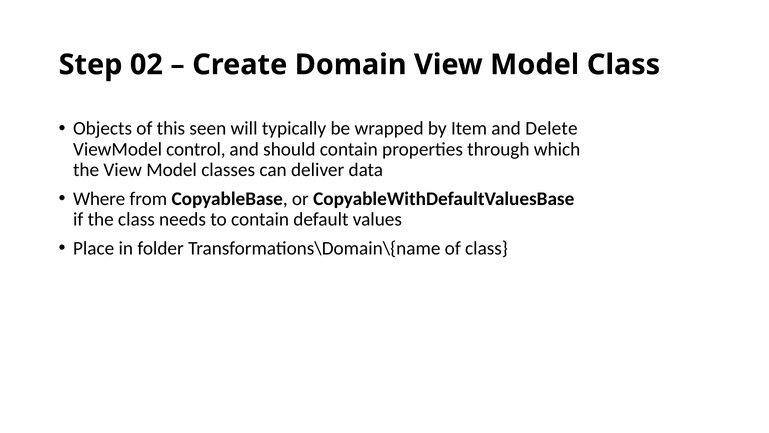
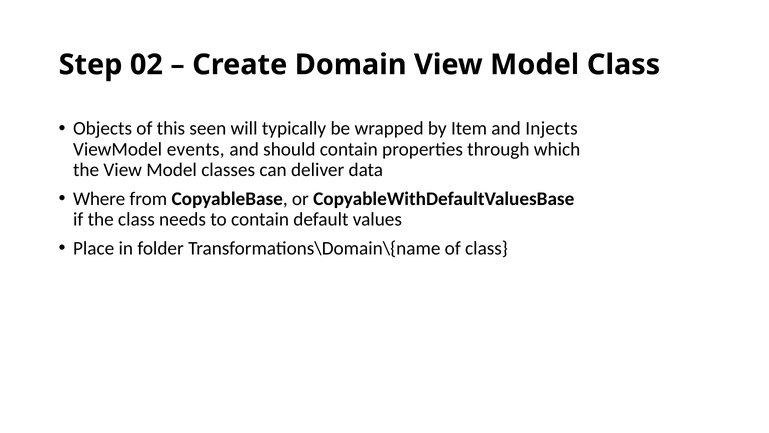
Delete: Delete -> Injects (552, 128)
control: control -> events (196, 149)
